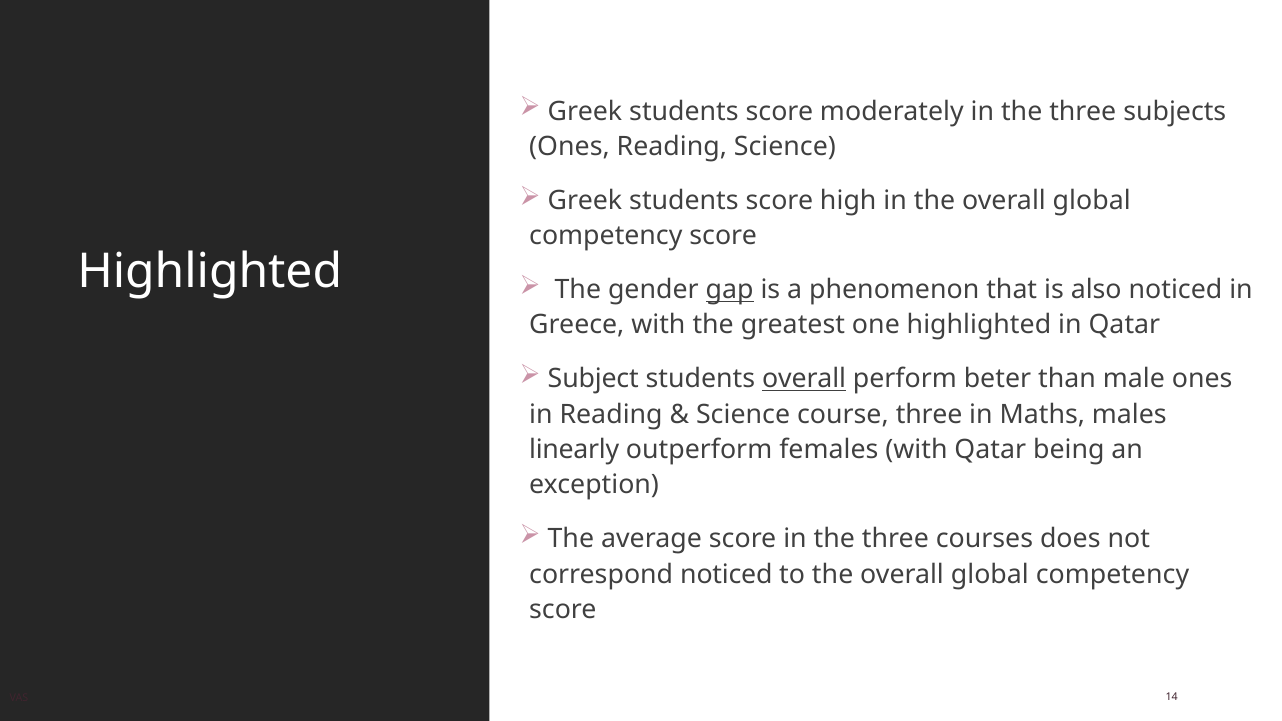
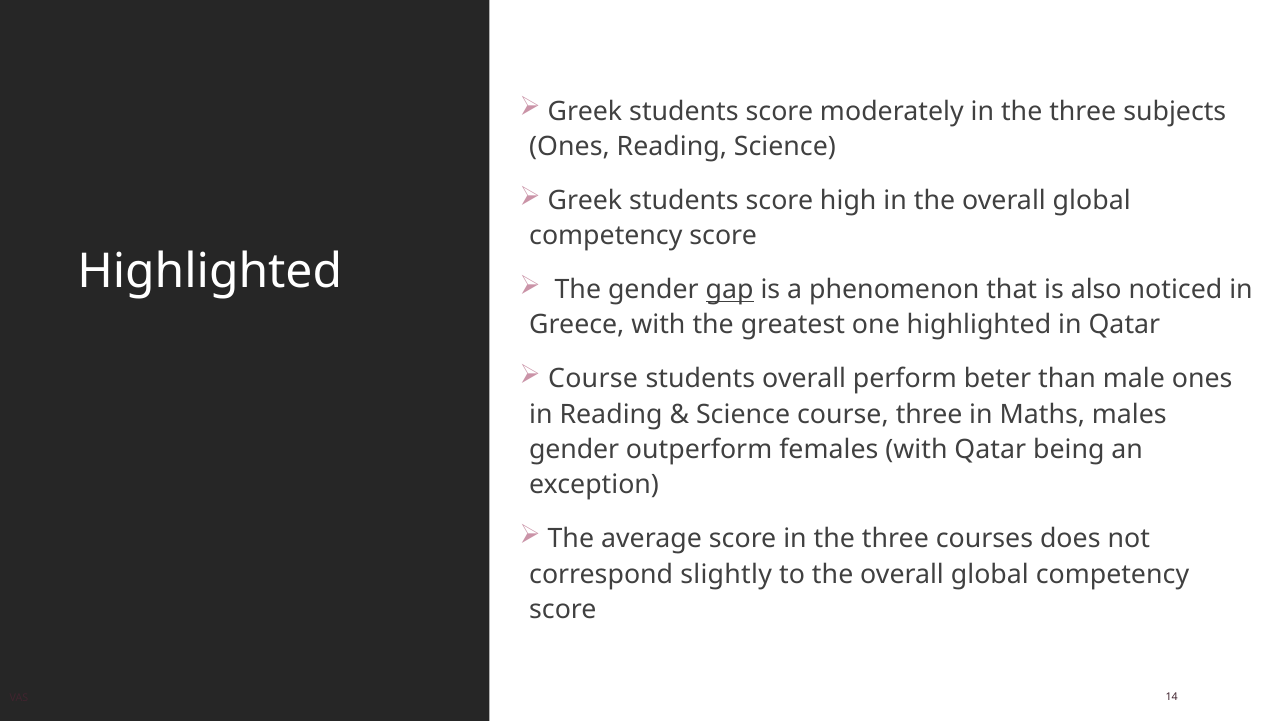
Subject: Subject -> Course (593, 379)
overall underline: present -> none (804, 379)
linearly: linearly -> gender (574, 450)
correspond noticed: noticed -> slightly (726, 574)
